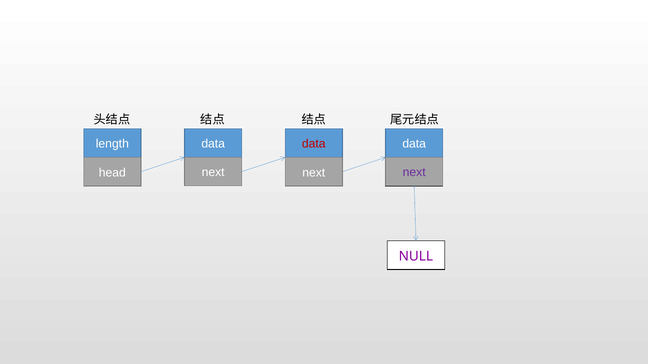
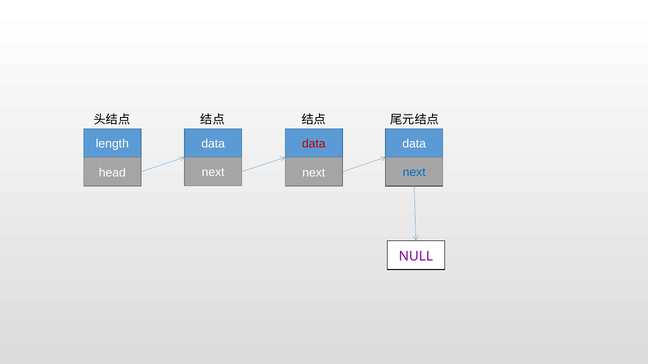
next colour: purple -> blue (414, 173)
